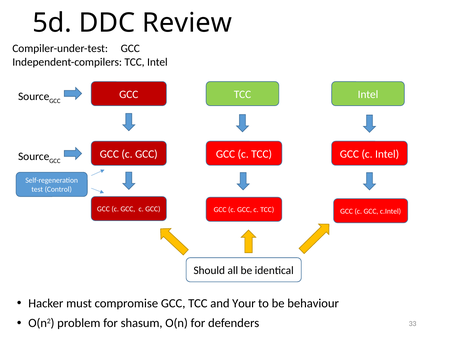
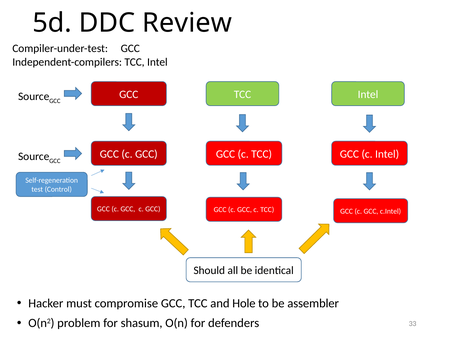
Your: Your -> Hole (244, 303)
behaviour: behaviour -> assembler (313, 303)
